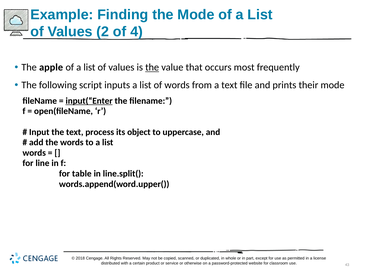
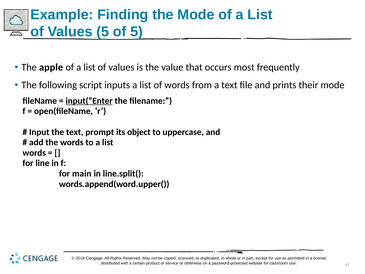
Values 2: 2 -> 5 (103, 32)
of 4: 4 -> 5 (137, 32)
the underline: present -> none (152, 67)
process: process -> prompt (100, 132)
table: table -> main (82, 173)
